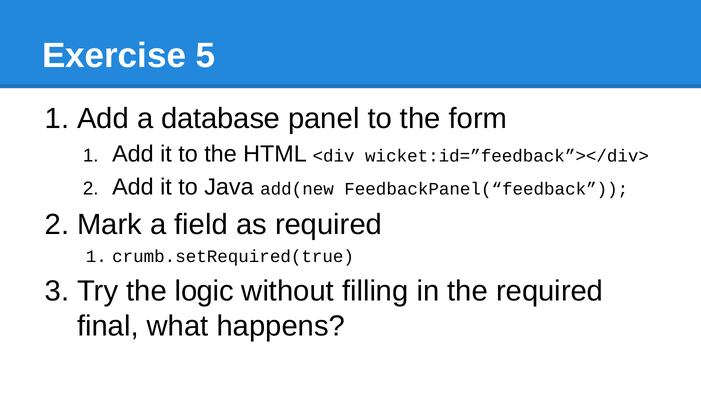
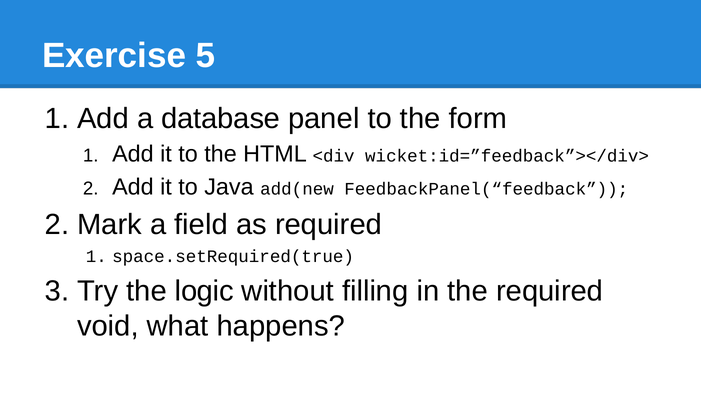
crumb.setRequired(true: crumb.setRequired(true -> space.setRequired(true (233, 257)
final: final -> void (108, 327)
